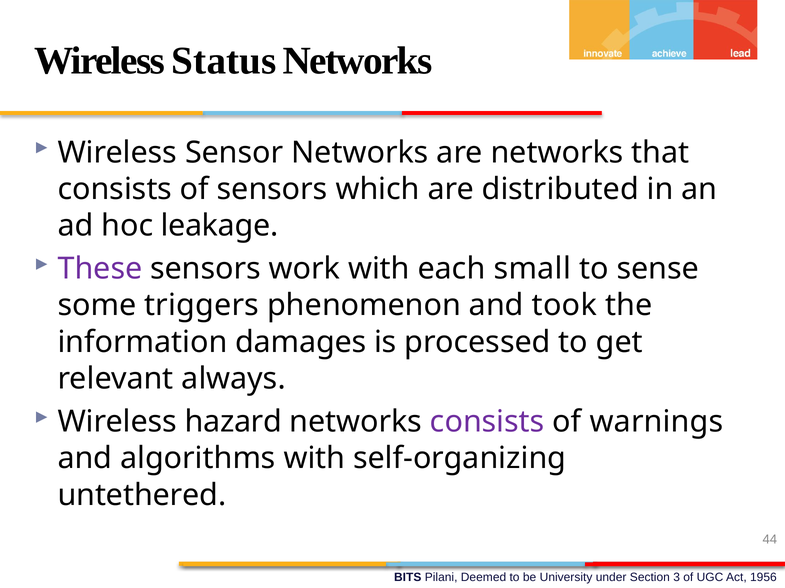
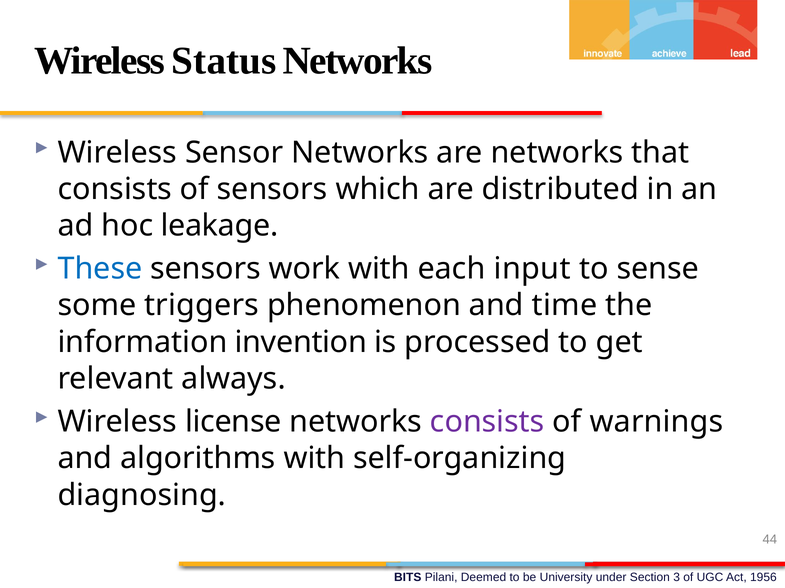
These colour: purple -> blue (100, 269)
small: small -> input (532, 269)
took: took -> time (564, 306)
damages: damages -> invention (301, 342)
hazard: hazard -> license (233, 422)
untethered: untethered -> diagnosing (142, 496)
